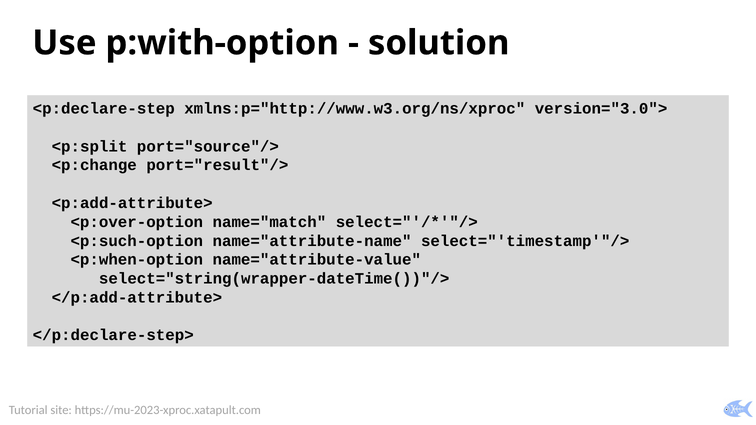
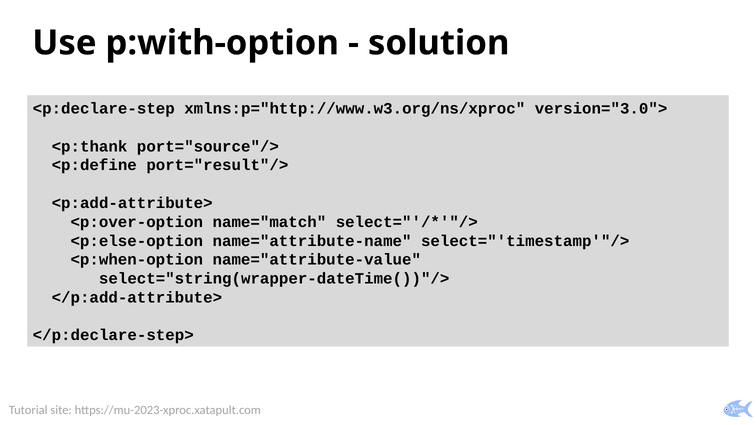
<p:split: <p:split -> <p:thank (89, 146)
<p:change: <p:change -> <p:define (94, 165)
<p:such-option: <p:such-option -> <p:else-option (137, 241)
